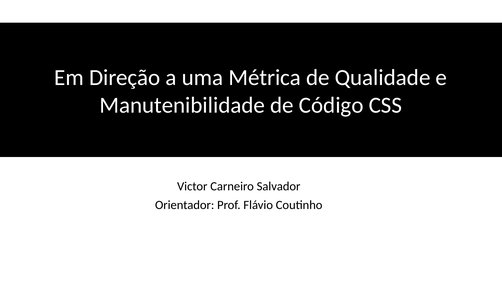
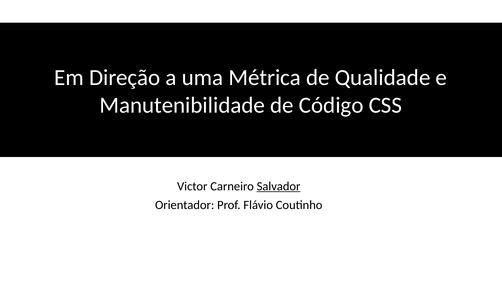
Salvador underline: none -> present (279, 187)
